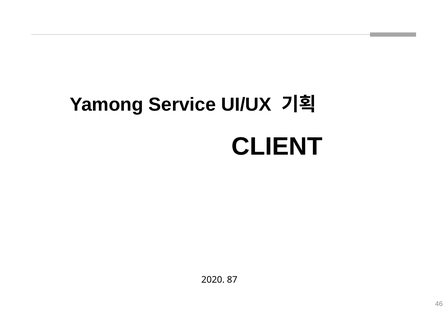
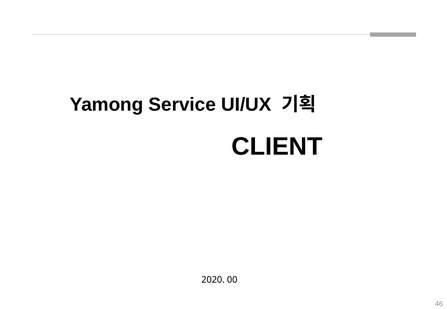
87: 87 -> 00 (232, 280)
